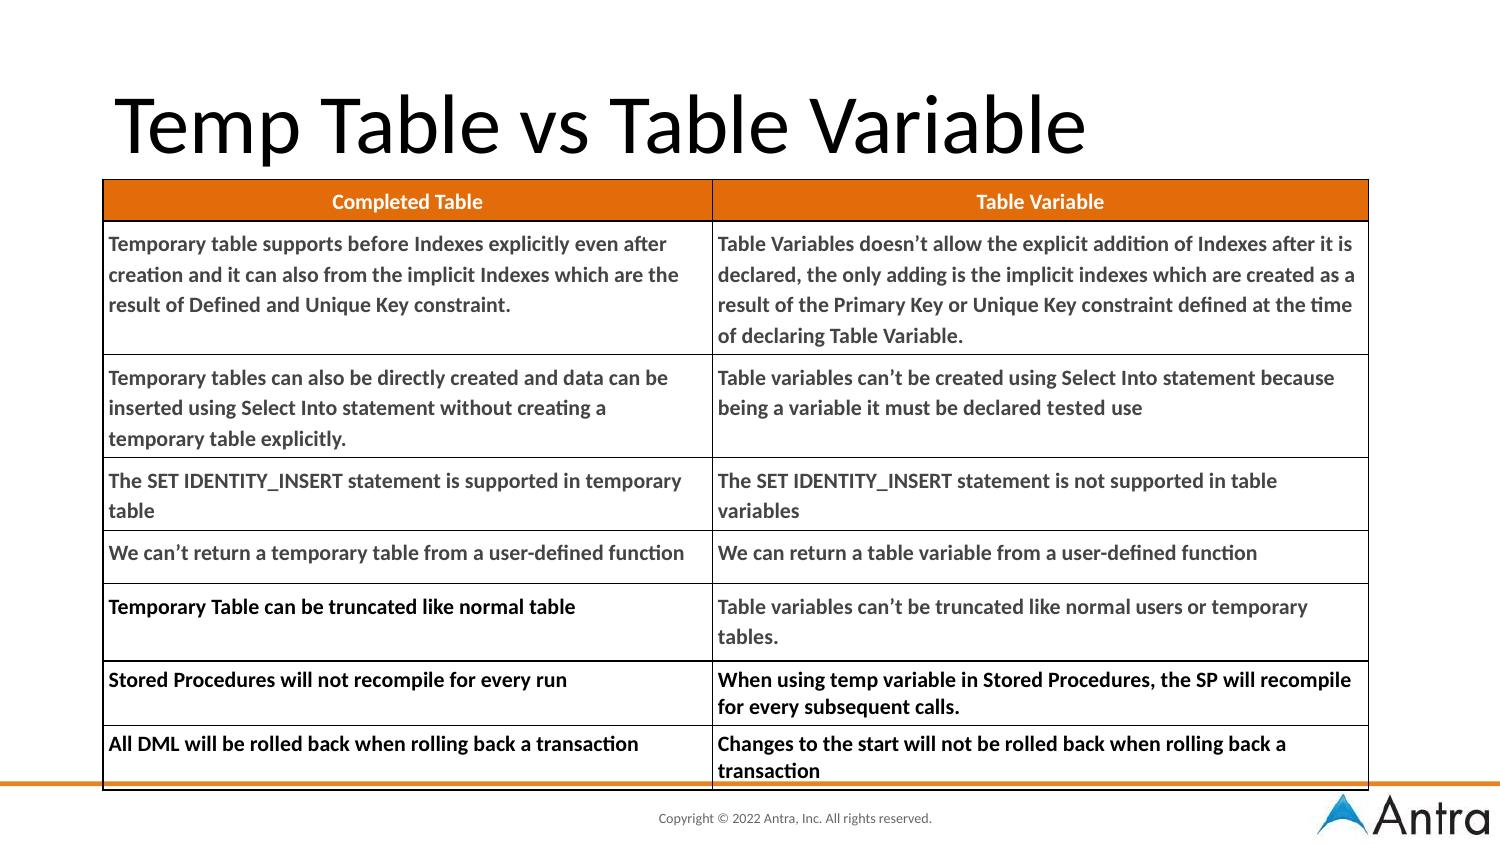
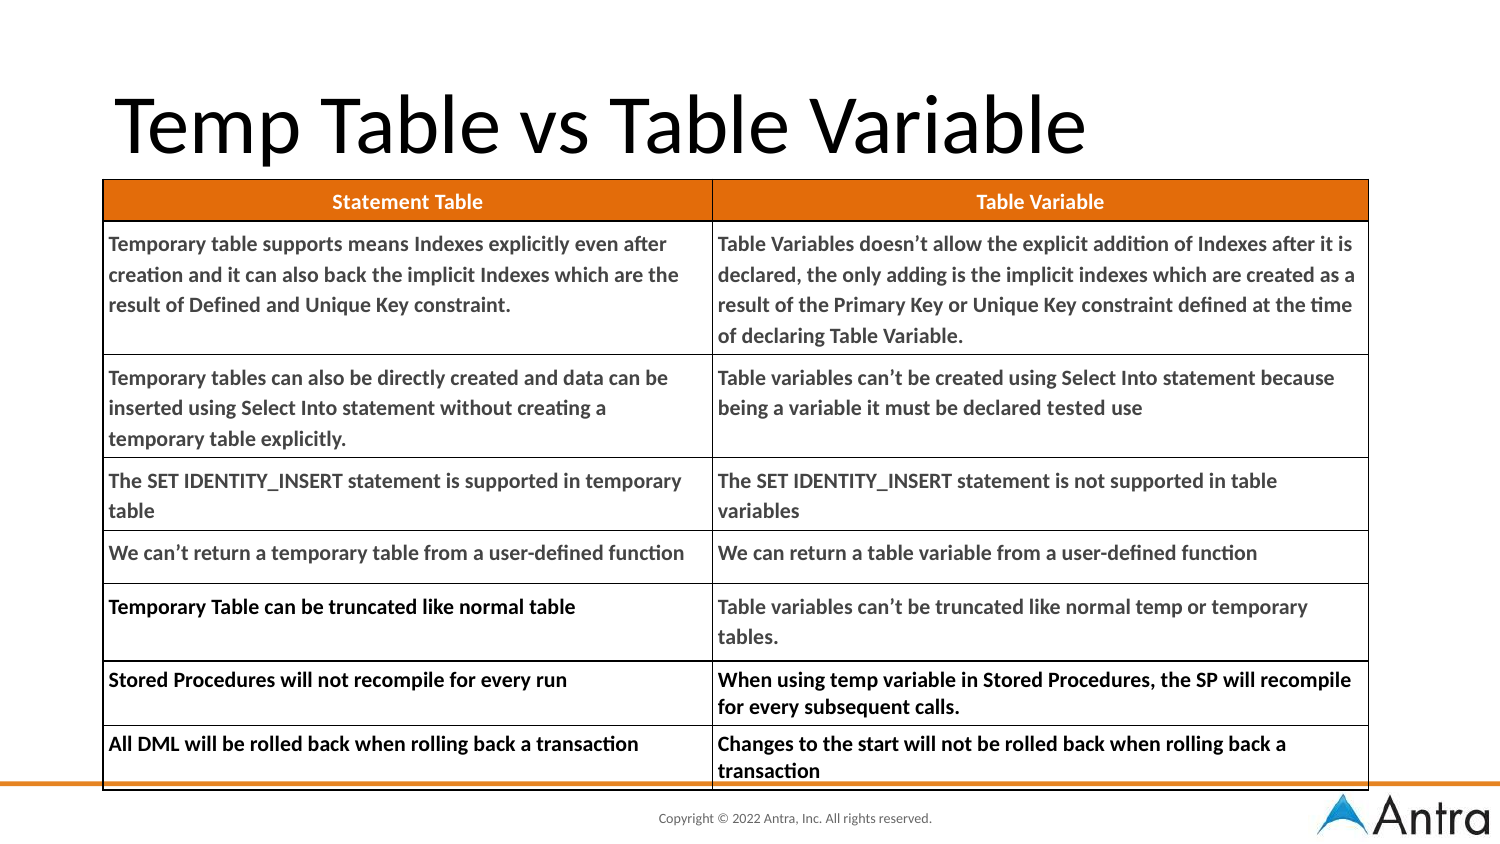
Completed: Completed -> Statement (381, 202)
before: before -> means (378, 244)
also from: from -> back (345, 275)
normal users: users -> temp (1159, 607)
